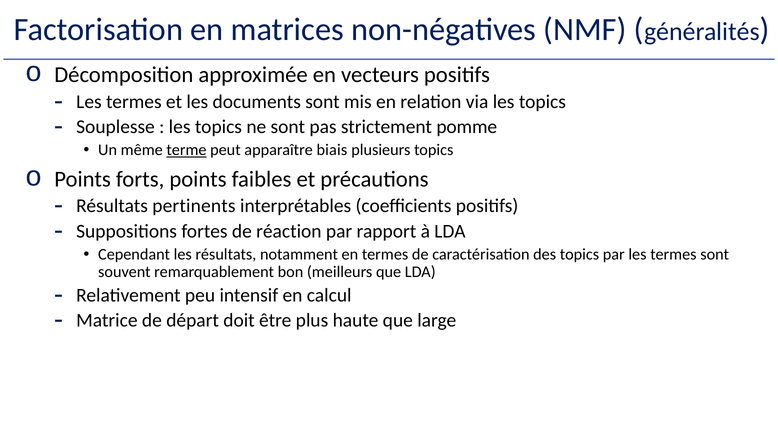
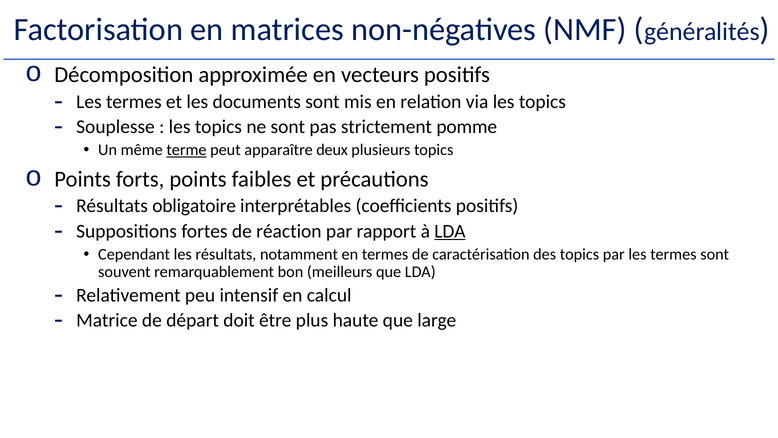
biais: biais -> deux (332, 150)
pertinents: pertinents -> obligatoire (194, 206)
LDA underline: none -> present (450, 231)
